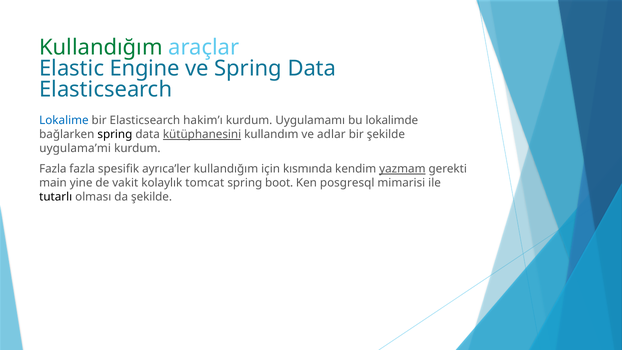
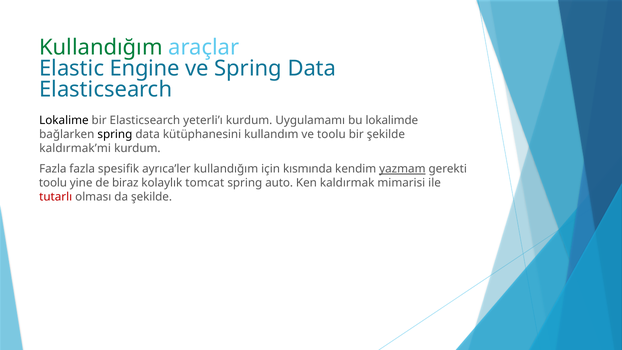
Lokalime colour: blue -> black (64, 120)
hakim’ı: hakim’ı -> yeterli’ı (203, 120)
kütüphanesini underline: present -> none (202, 134)
ve adlar: adlar -> toolu (331, 134)
uygulama’mi: uygulama’mi -> kaldırmak’mi (75, 148)
main: main -> toolu (53, 183)
vakit: vakit -> biraz (125, 183)
boot: boot -> auto (279, 183)
posgresql: posgresql -> kaldırmak (347, 183)
tutarlı colour: black -> red (56, 197)
